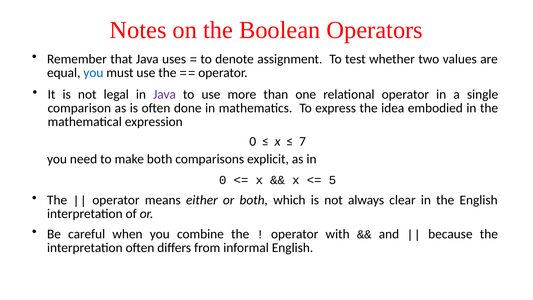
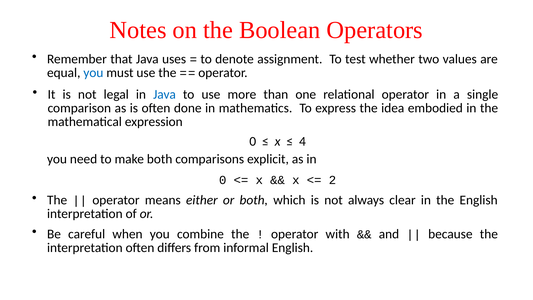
Java colour: purple -> blue (165, 95)
7: 7 -> 4 (303, 141)
5: 5 -> 2 (332, 180)
